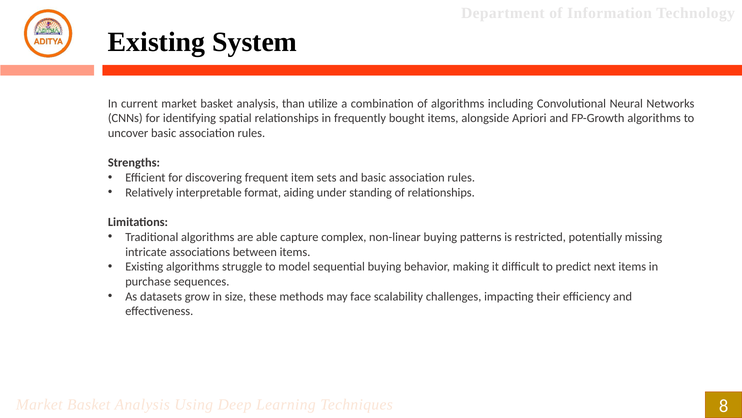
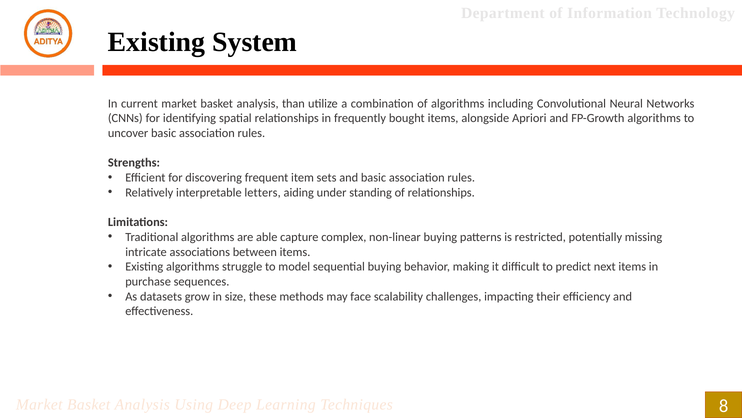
format: format -> letters (263, 192)
